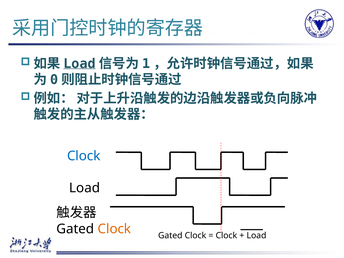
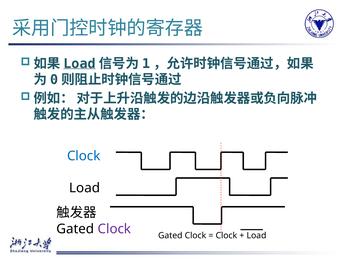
Clock colour: orange -> purple (114, 229)
